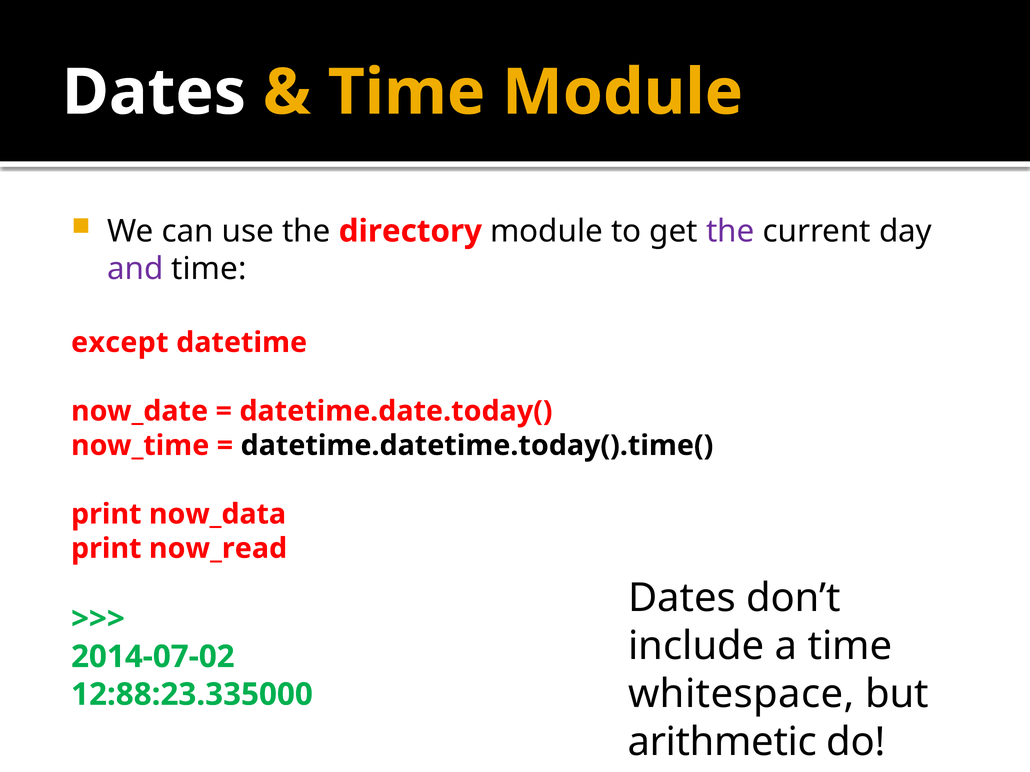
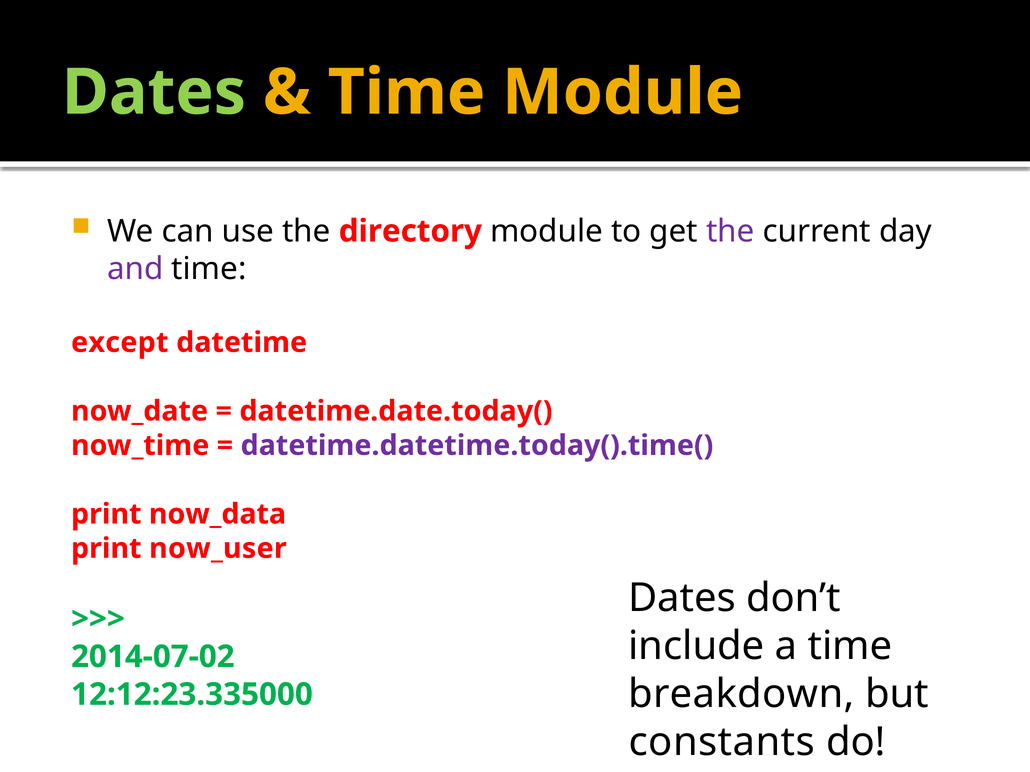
Dates colour: white -> light green (154, 93)
datetime.datetime.today().time( colour: black -> purple (477, 446)
now_read: now_read -> now_user (218, 549)
whitespace: whitespace -> breakdown (741, 695)
12:88:23.335000: 12:88:23.335000 -> 12:12:23.335000 (192, 695)
arithmetic: arithmetic -> constants (722, 743)
